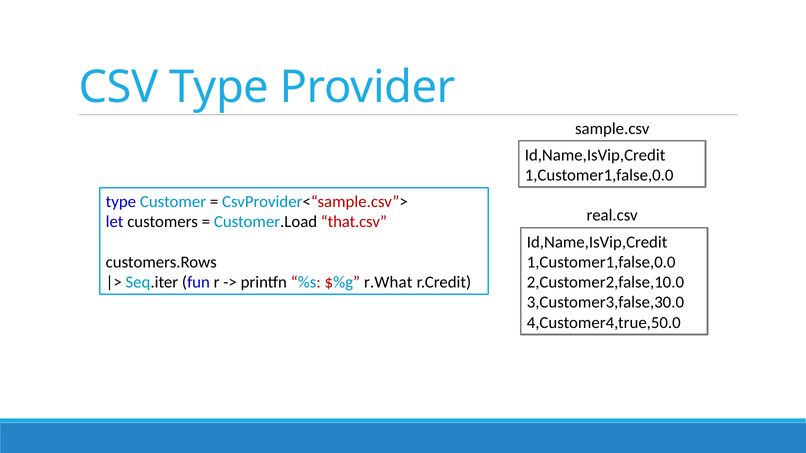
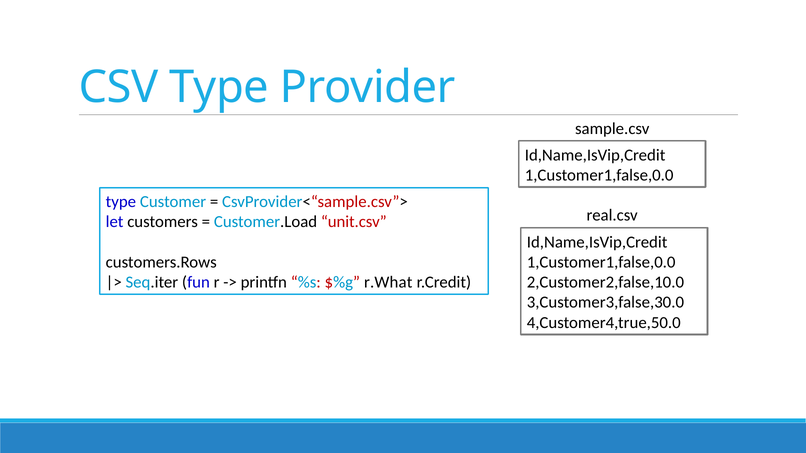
that.csv: that.csv -> unit.csv (354, 222)
